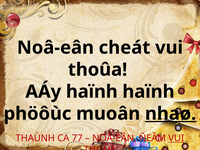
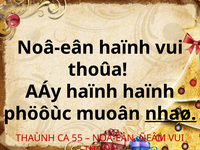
Noâ-eân cheát: cheát -> haïnh (125, 48)
77: 77 -> 55 (77, 138)
VUI underline: present -> none (176, 138)
